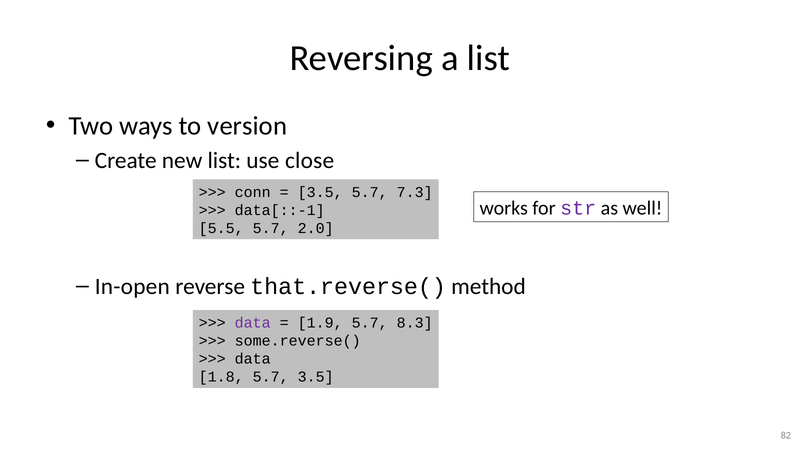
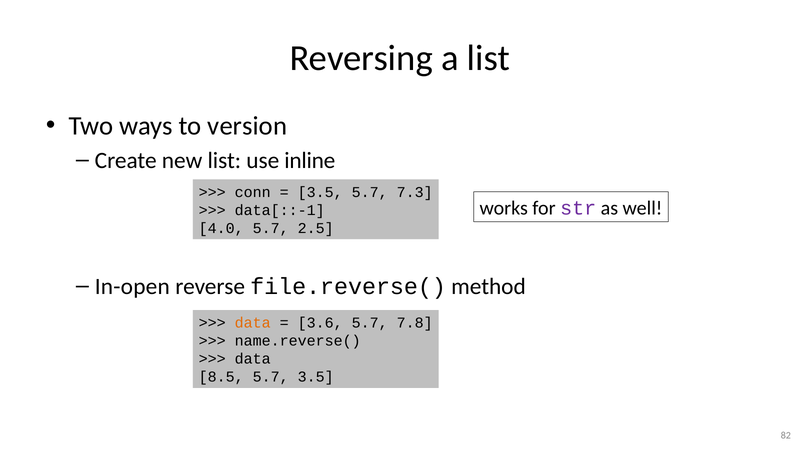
close: close -> inline (310, 160)
5.5: 5.5 -> 4.0 (221, 228)
2.0: 2.0 -> 2.5 (316, 228)
that.reverse(: that.reverse( -> file.reverse( (348, 286)
data colour: purple -> orange (253, 323)
1.9: 1.9 -> 3.6 (320, 323)
8.3: 8.3 -> 7.8 (415, 323)
some.reverse(: some.reverse( -> name.reverse( (298, 341)
1.8: 1.8 -> 8.5 (221, 377)
